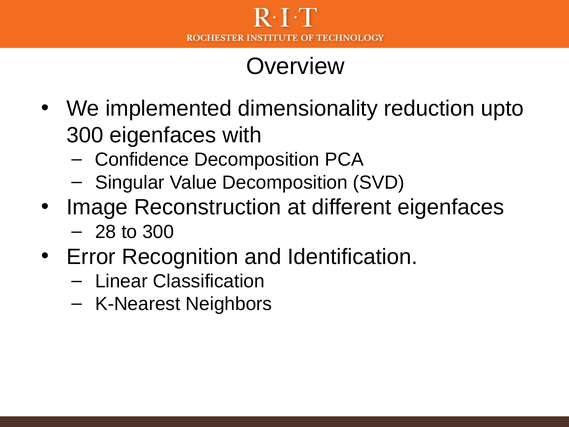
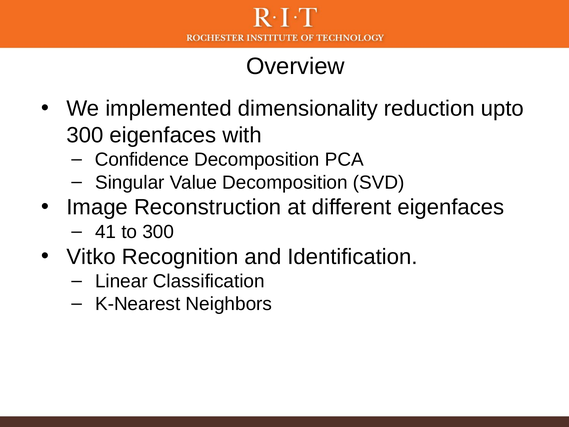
28: 28 -> 41 (106, 232)
Error: Error -> Vitko (91, 257)
